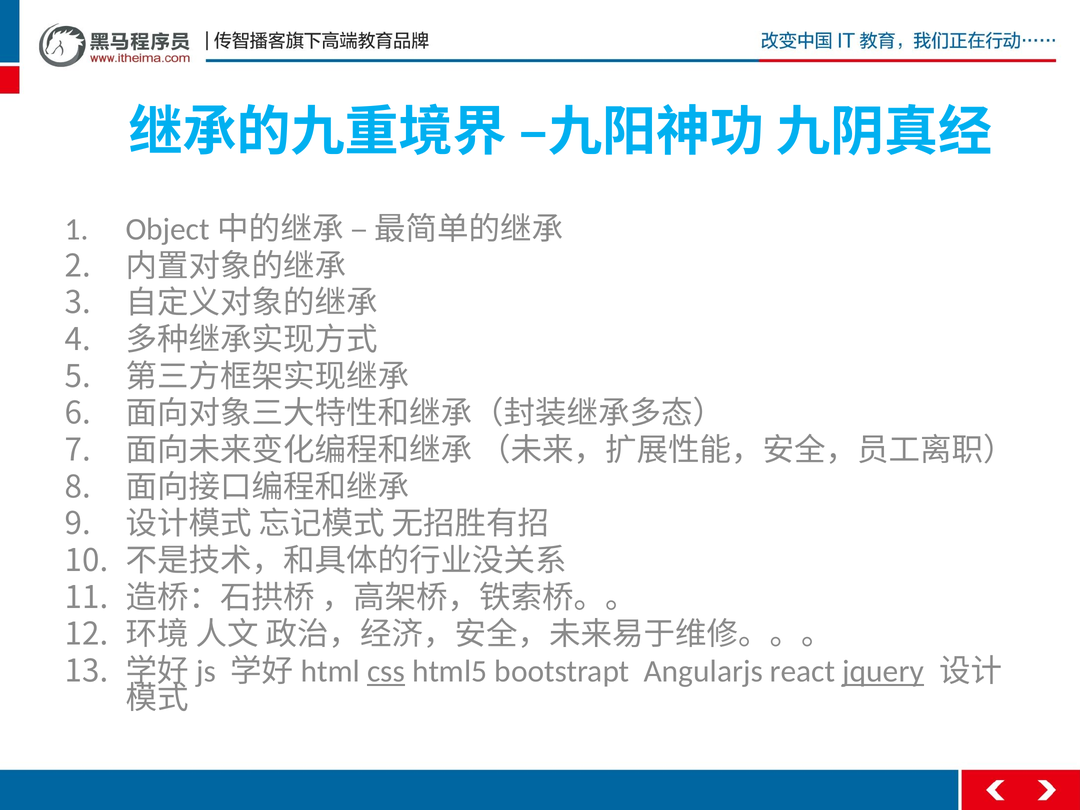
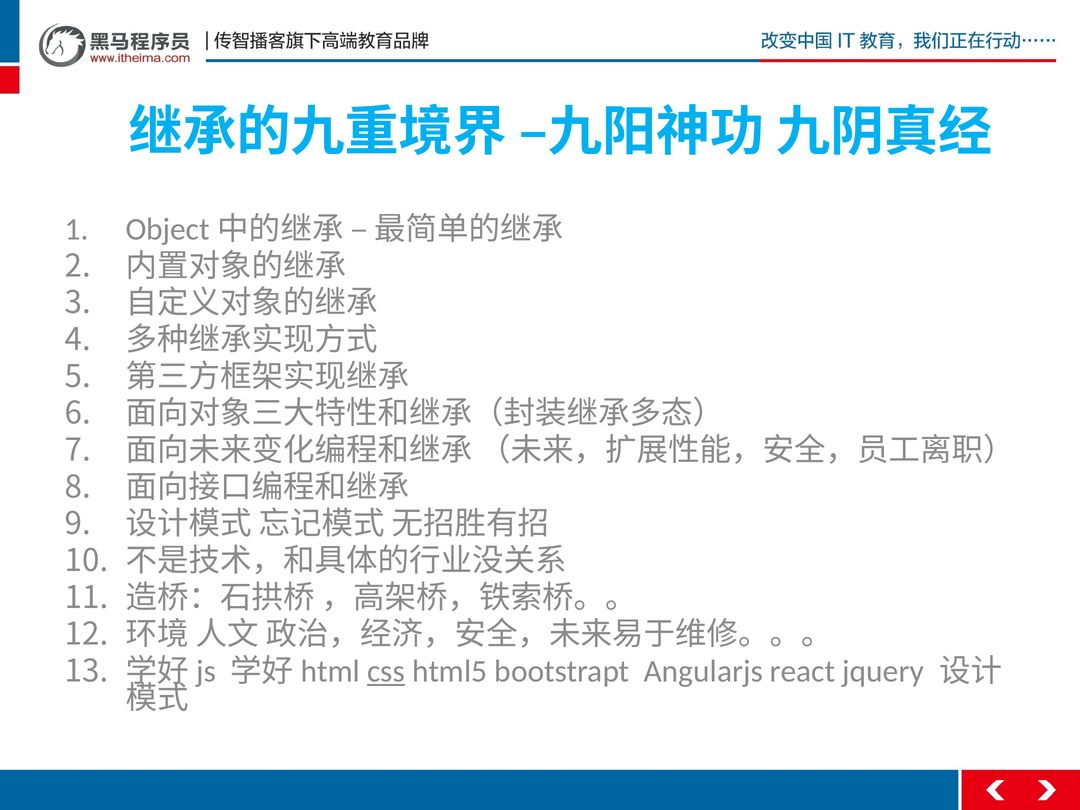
jquery underline: present -> none (883, 671)
